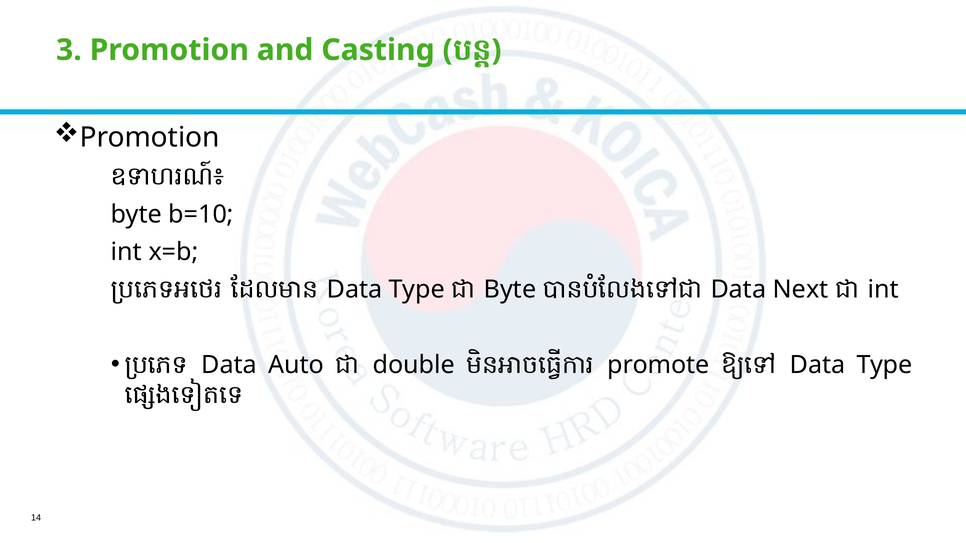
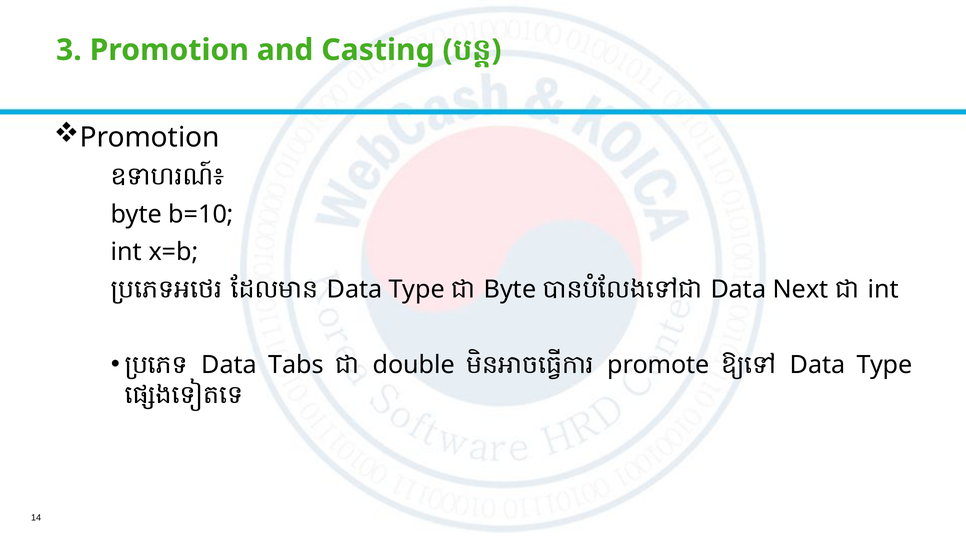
Auto: Auto -> Tabs (296, 365)
